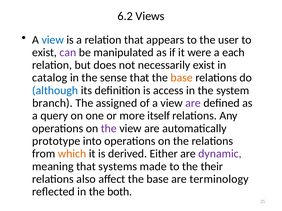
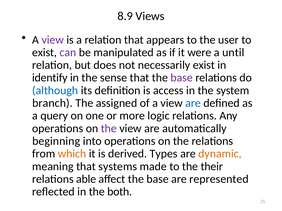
6.2: 6.2 -> 8.9 (125, 16)
view colour: blue -> purple (53, 40)
each: each -> until (233, 53)
catalog: catalog -> identify (50, 78)
base colour: orange -> purple (182, 78)
are colour: purple -> blue (193, 103)
itself: itself -> logic (159, 116)
prototype: prototype -> beginning (56, 141)
Either: Either -> Types (164, 154)
dynamic colour: purple -> orange (220, 154)
also: also -> able (86, 179)
terminology: terminology -> represented (219, 179)
